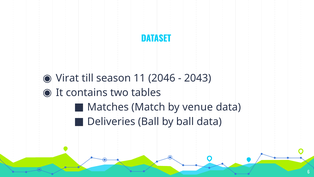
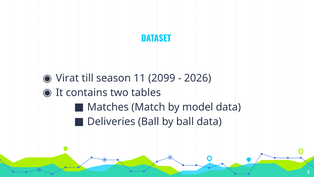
2046: 2046 -> 2099 (162, 78)
2043: 2043 -> 2026 (198, 78)
venue: venue -> model (198, 107)
